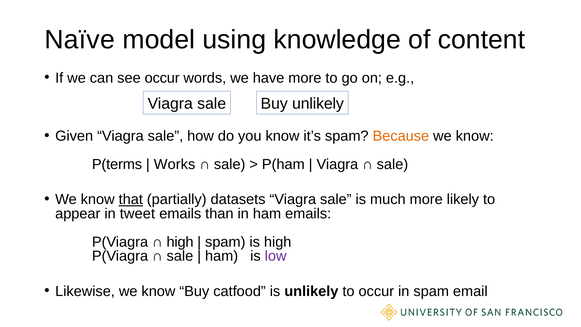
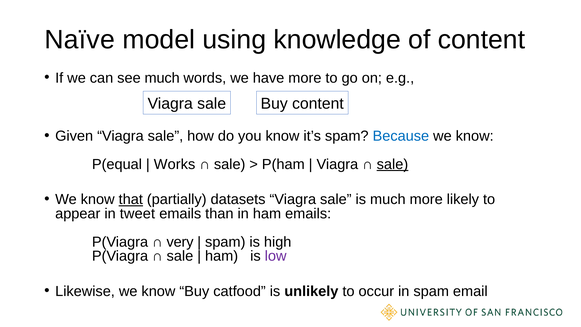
see occur: occur -> much (162, 78)
Buy unlikely: unlikely -> content (318, 104)
Because colour: orange -> blue (401, 136)
P(terms: P(terms -> P(equal (117, 164)
sale underline: none -> present (392, 164)
high: high -> very (180, 242)
